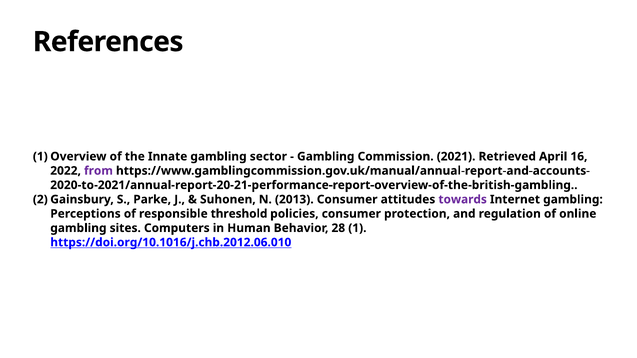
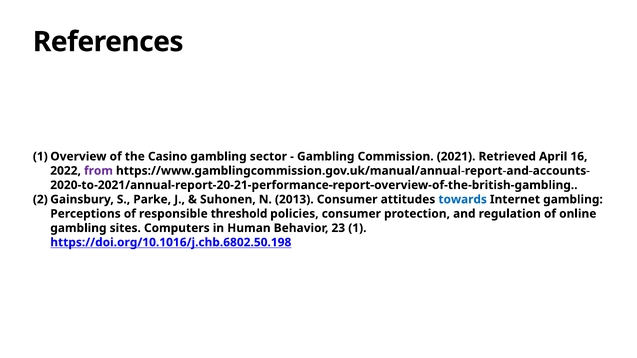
Innate: Innate -> Casino (168, 157)
towards colour: purple -> blue (463, 200)
28: 28 -> 23 (338, 228)
https://doi.org/10.1016/j.chb.2012.06.010: https://doi.org/10.1016/j.chb.2012.06.010 -> https://doi.org/10.1016/j.chb.6802.50.198 (171, 243)
